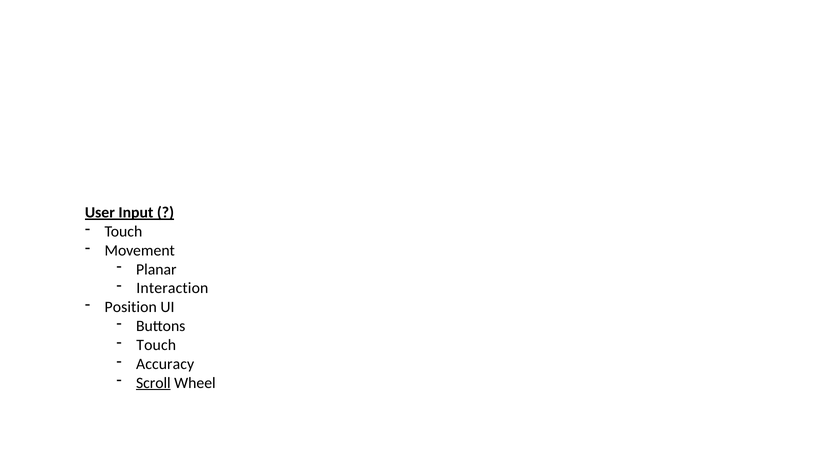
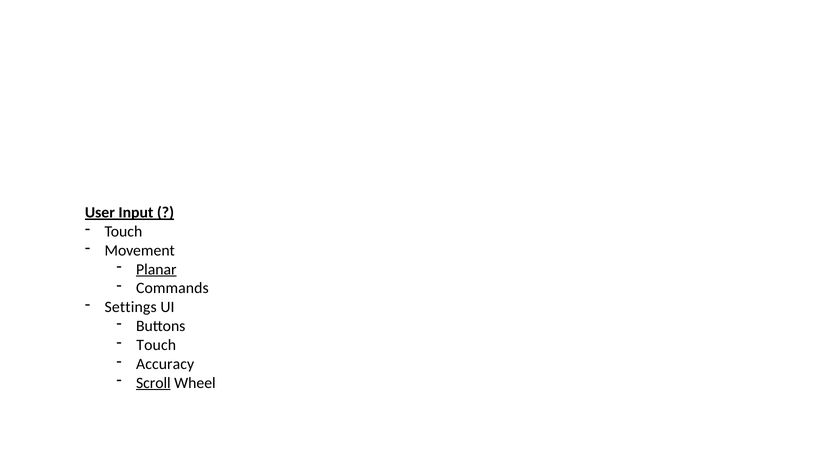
Planar underline: none -> present (156, 269)
Interaction: Interaction -> Commands (172, 288)
Position: Position -> Settings (131, 307)
